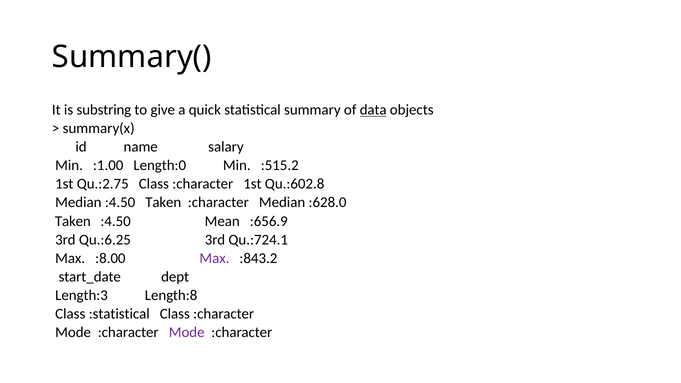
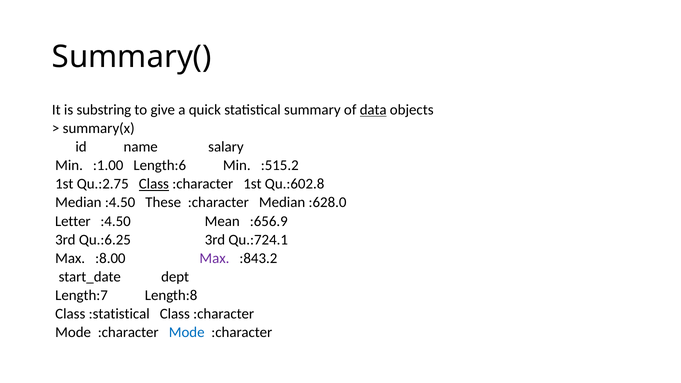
Length:0: Length:0 -> Length:6 (160, 166)
Class underline: none -> present (154, 184)
:4.50 Taken: Taken -> These (163, 203)
Taken: Taken -> Letter (73, 221)
Length:3: Length:3 -> Length:7 (82, 295)
Mode colour: purple -> blue (187, 332)
